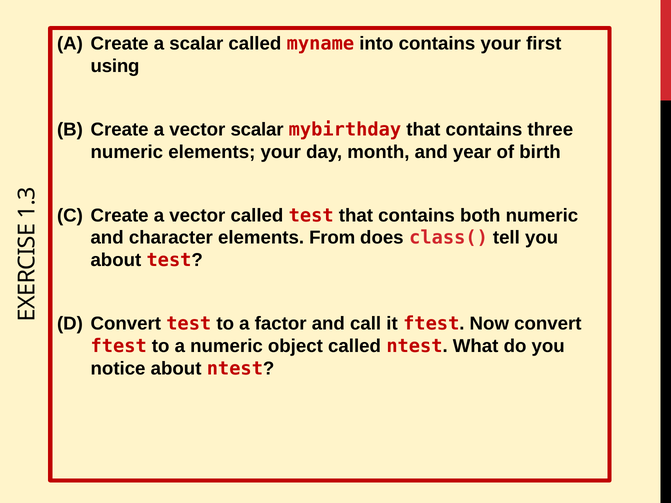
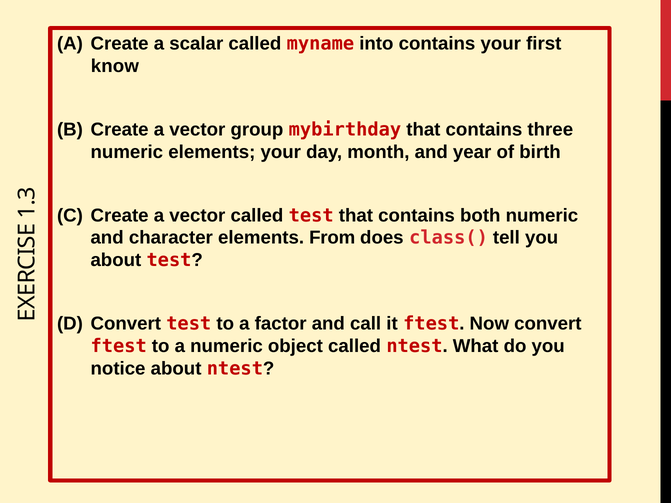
using: using -> know (115, 66)
vector scalar: scalar -> group (257, 130)
